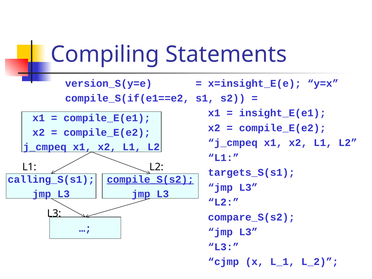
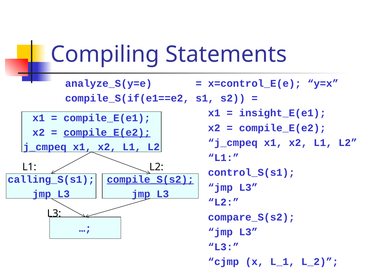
version_S(y=e: version_S(y=e -> analyze_S(y=e (109, 83)
x=insight_E(e: x=insight_E(e -> x=control_E(e (255, 83)
compile_E(e2 underline: none -> present (107, 132)
targets_S(s1: targets_S(s1 -> control_S(s1 (251, 173)
